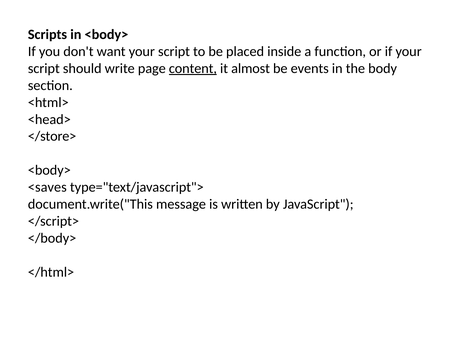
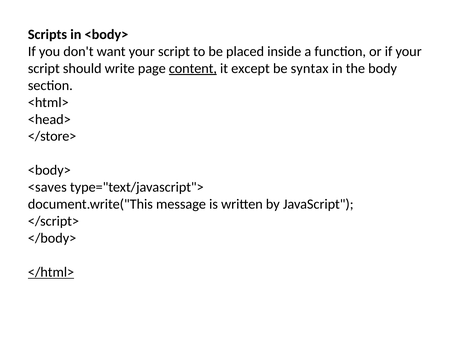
almost: almost -> except (251, 69)
events: events -> syntax (310, 69)
</html> underline: none -> present (51, 273)
